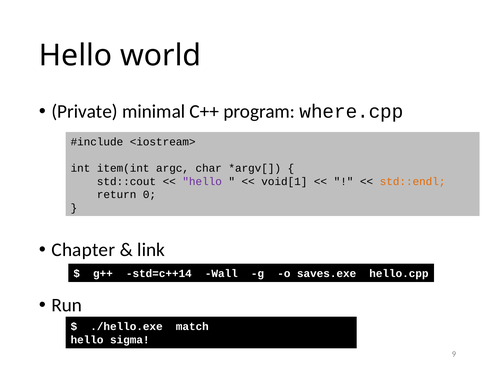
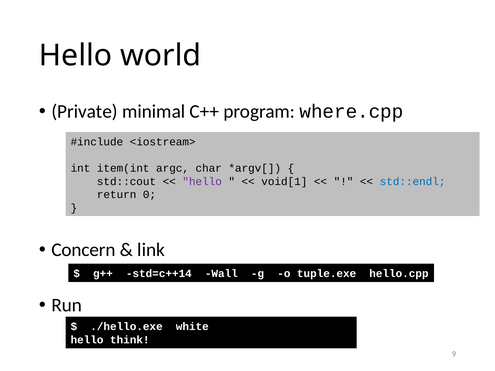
std::endl colour: orange -> blue (413, 182)
Chapter: Chapter -> Concern (83, 250)
saves.exe: saves.exe -> tuple.exe (327, 274)
match: match -> white (192, 327)
sigma: sigma -> think (130, 340)
